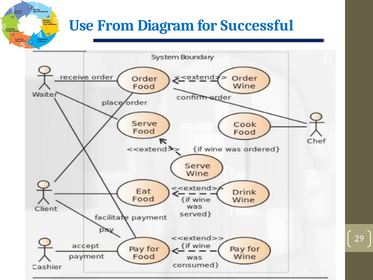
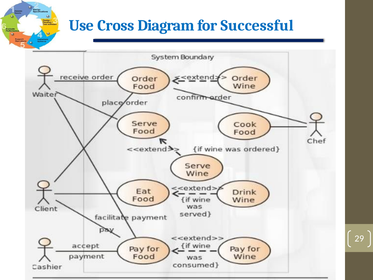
From: From -> Cross (116, 25)
